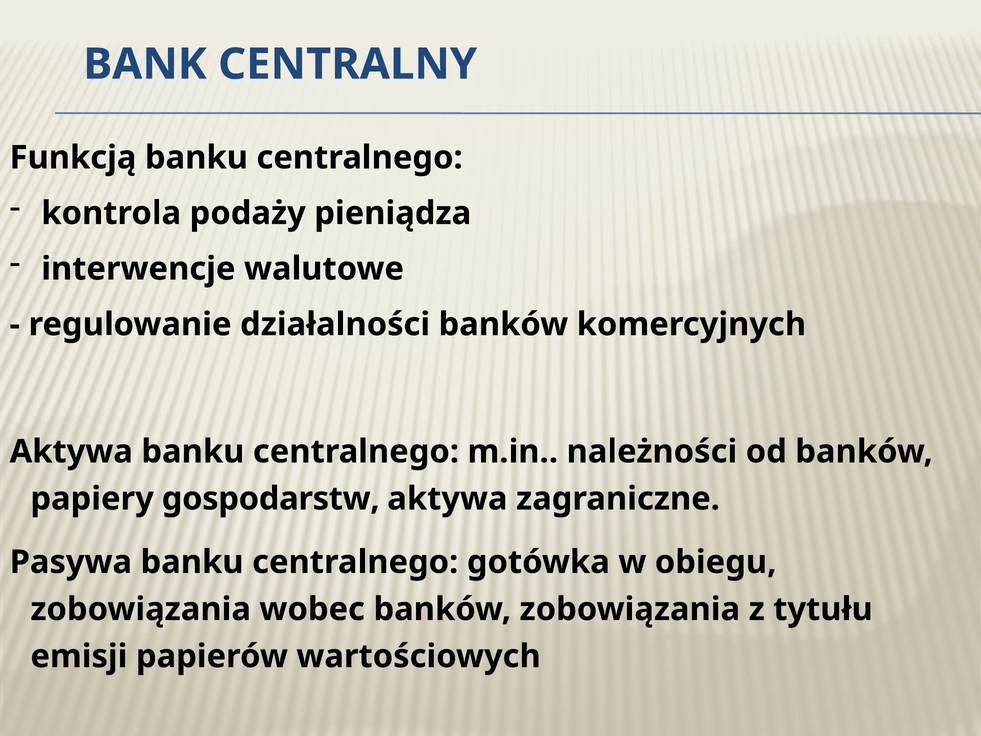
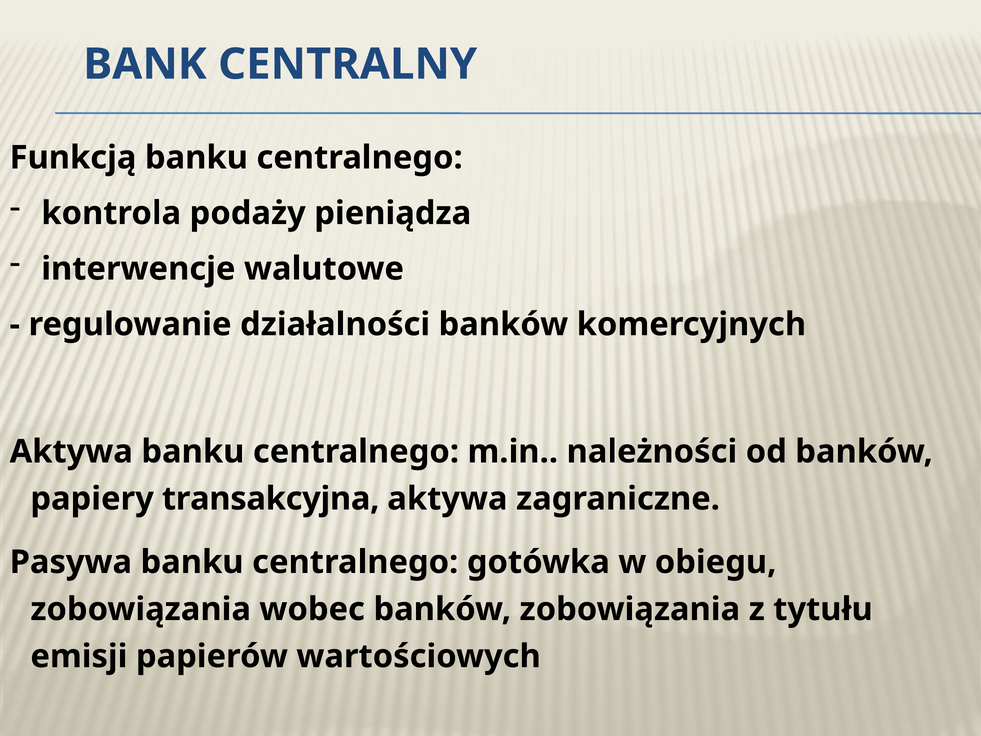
gospodarstw: gospodarstw -> transakcyjna (271, 499)
